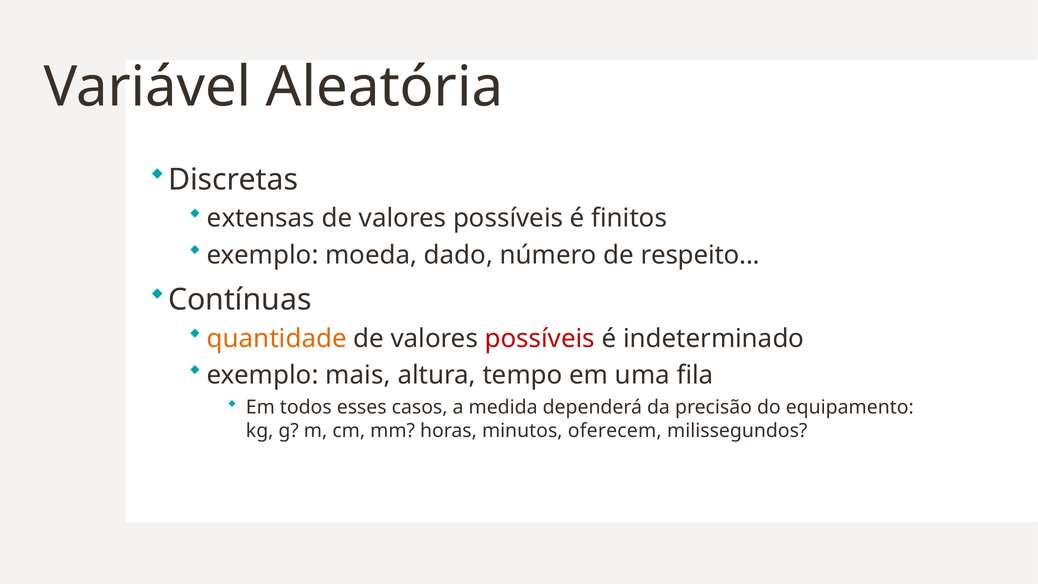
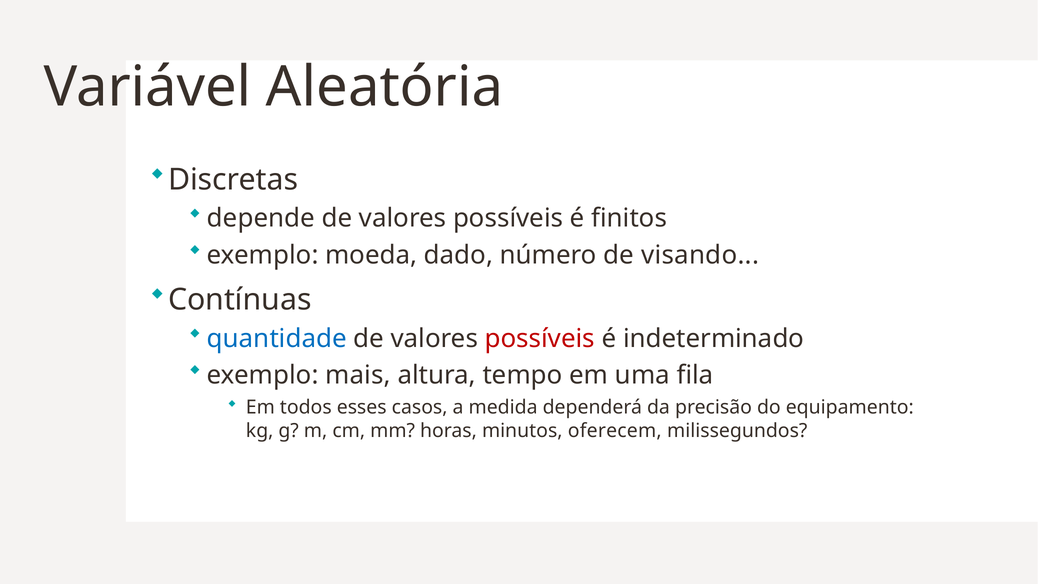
extensas: extensas -> depende (261, 218)
respeito: respeito -> visando (700, 255)
quantidade colour: orange -> blue (277, 339)
